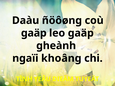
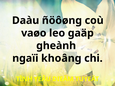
gaäp: gaäp -> vaøo (34, 33)
